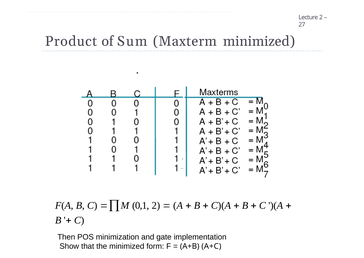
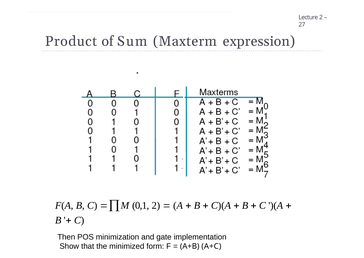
Maxterm minimized: minimized -> expression (259, 41)
